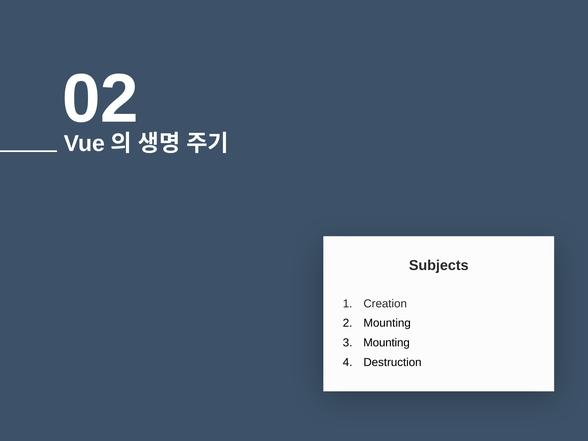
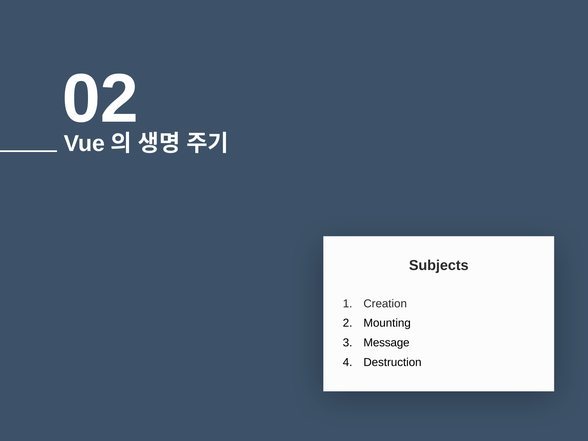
Mounting: Mounting -> Message (387, 343)
